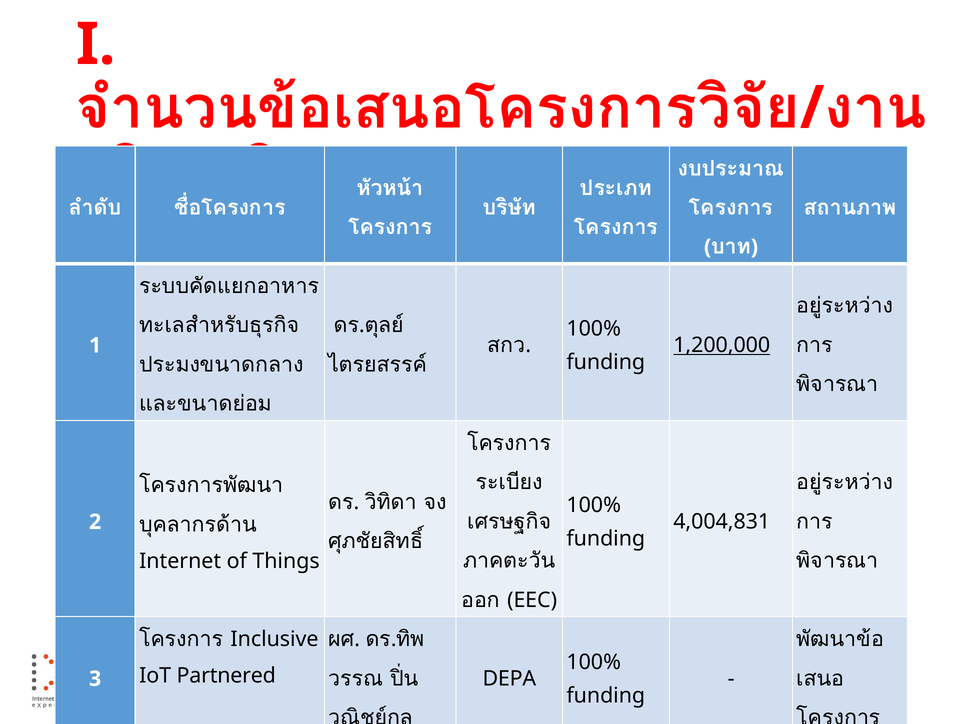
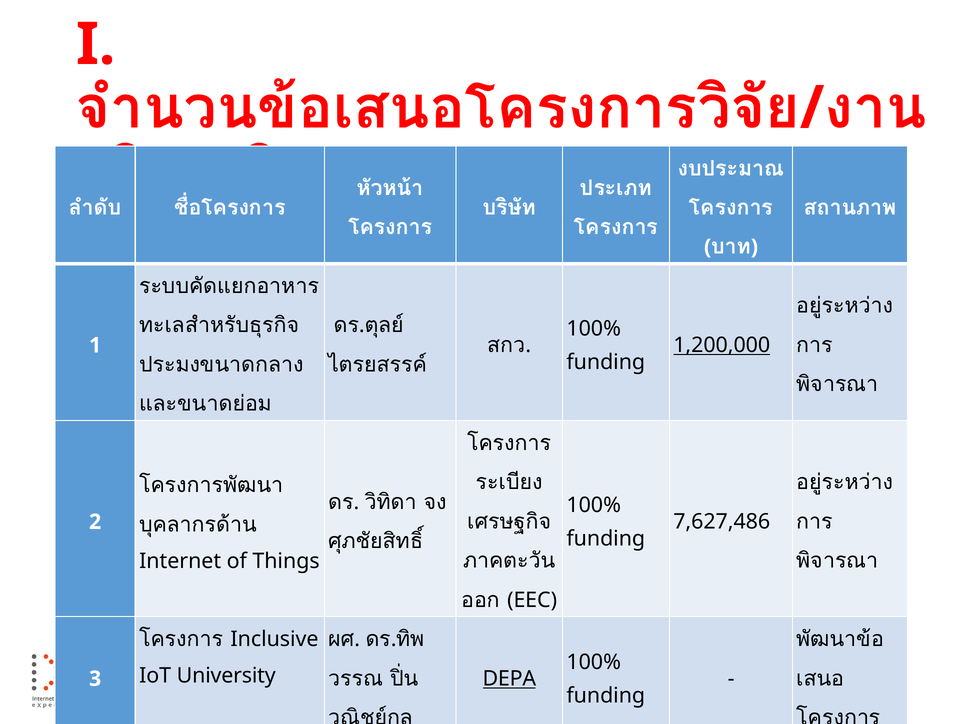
4,004,831: 4,004,831 -> 7,627,486 (722, 522)
Partnered: Partnered -> University (226, 676)
DEPA underline: none -> present (509, 679)
